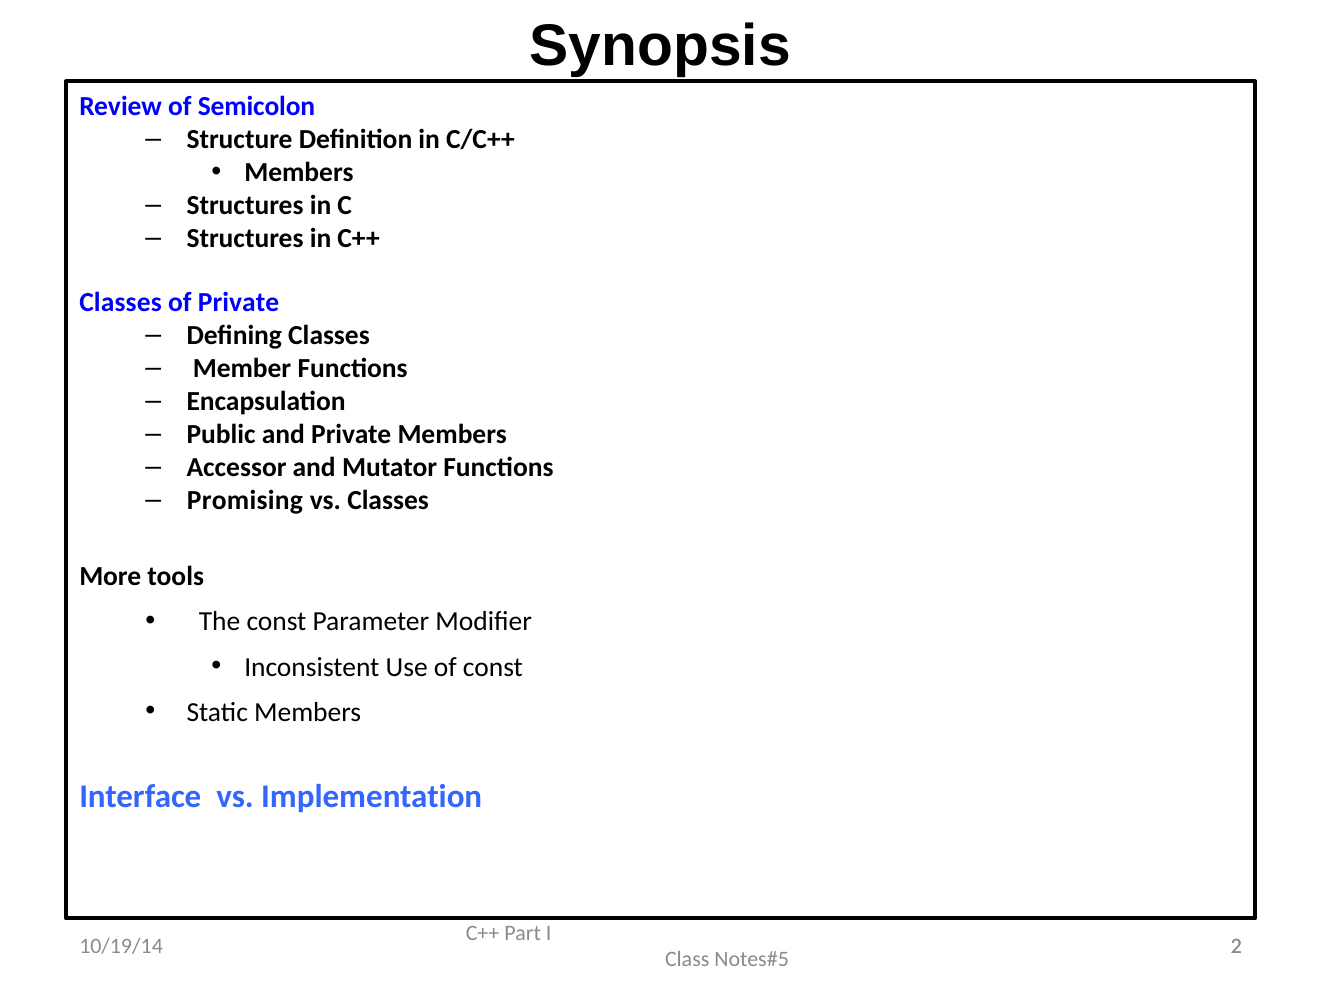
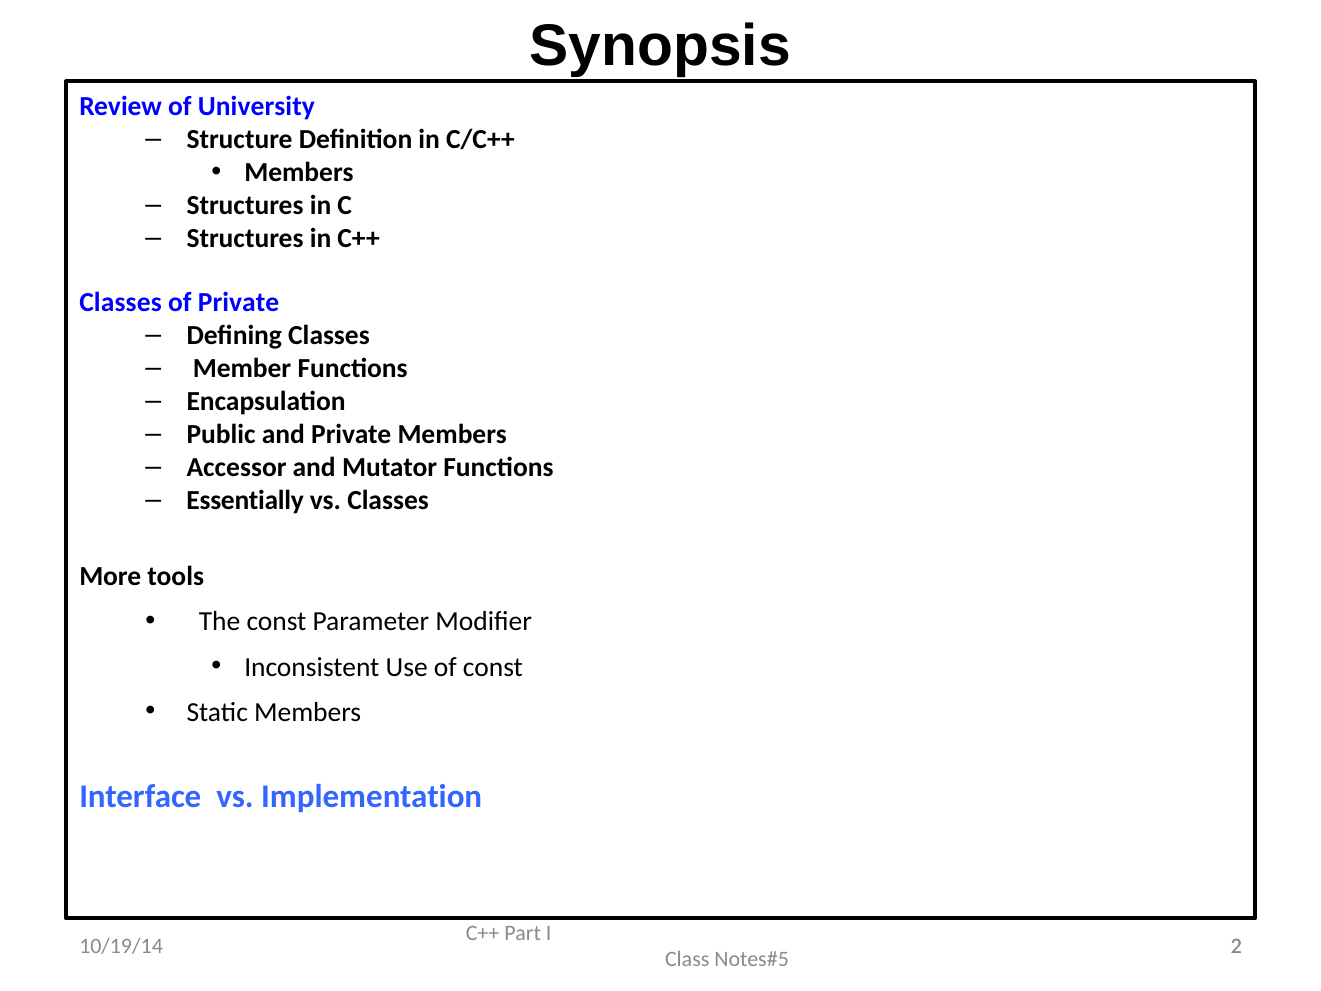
Semicolon: Semicolon -> University (256, 106)
Promising: Promising -> Essentially (245, 501)
